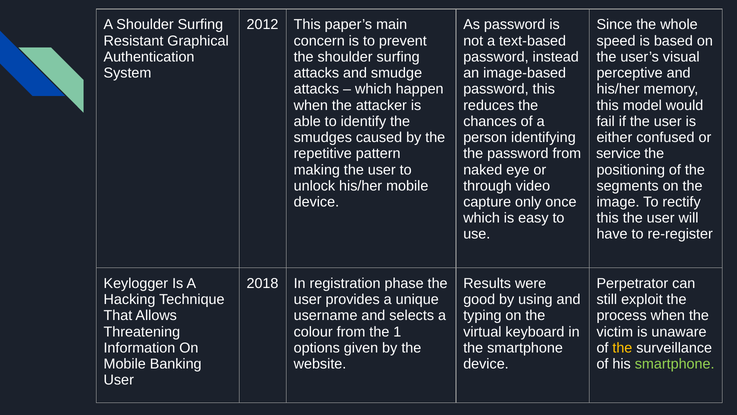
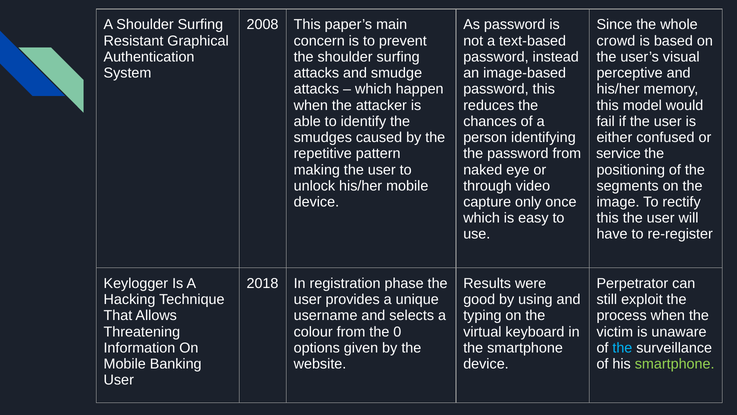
2012: 2012 -> 2008 (262, 25)
speed: speed -> crowd (616, 41)
1: 1 -> 0 (397, 331)
the colour: yellow -> light blue (622, 348)
